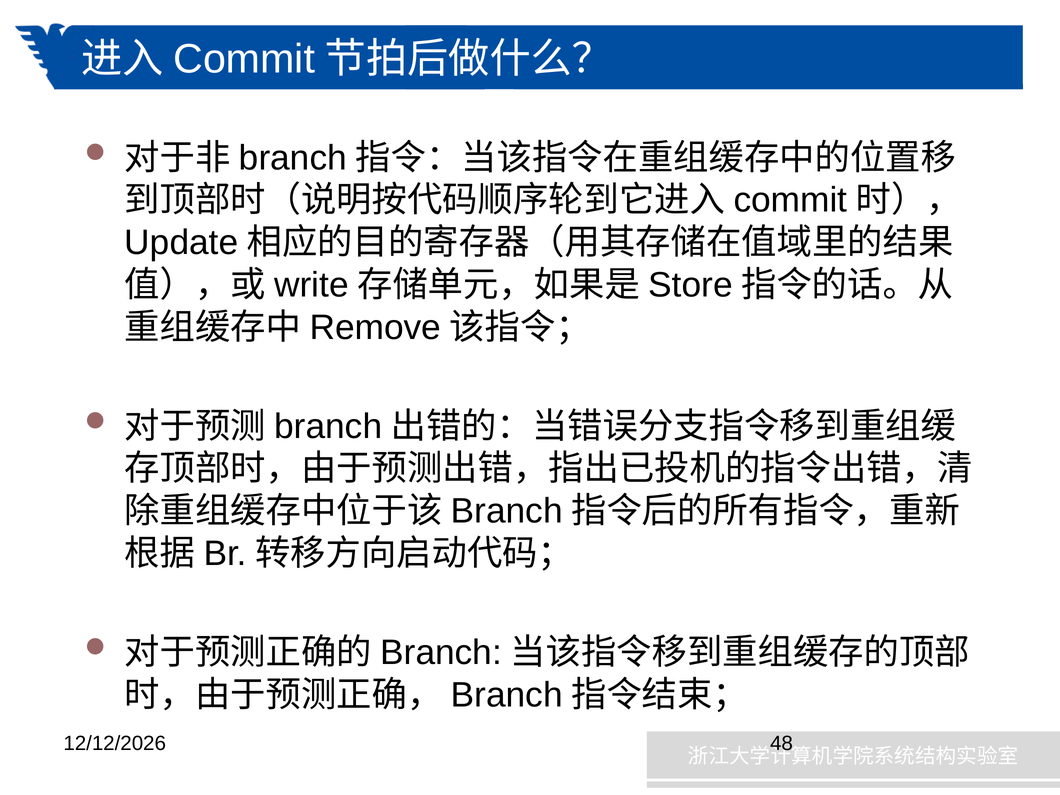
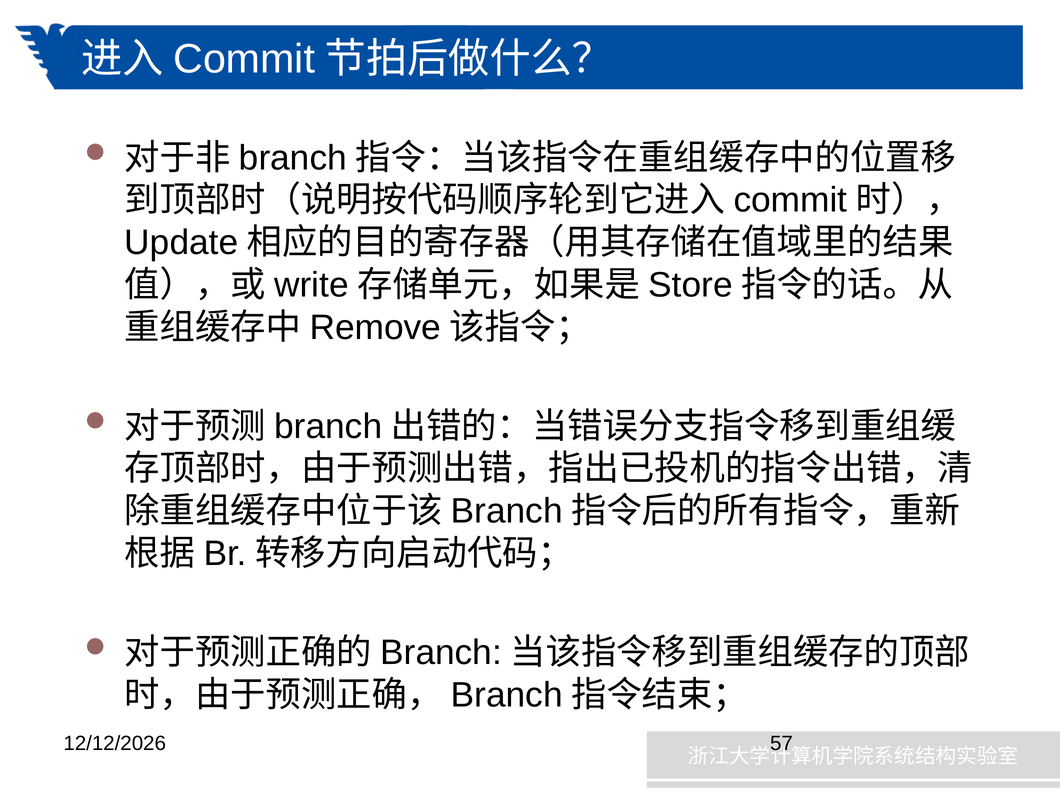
48: 48 -> 57 (782, 743)
